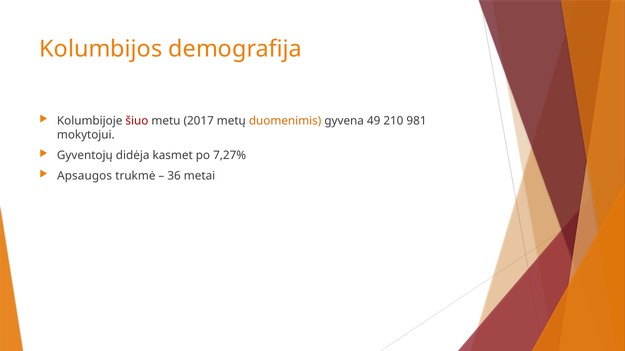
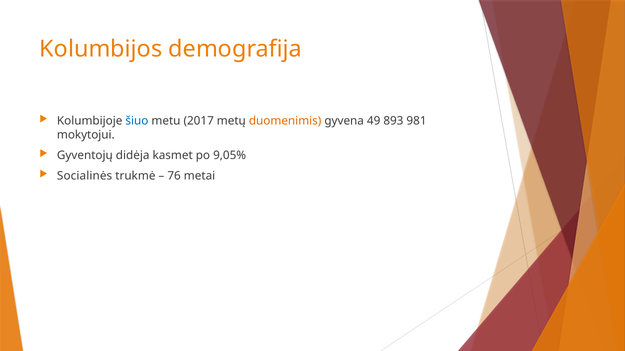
šiuo colour: red -> blue (137, 121)
210: 210 -> 893 (393, 121)
7,27%: 7,27% -> 9,05% (230, 156)
Apsaugos: Apsaugos -> Socialinės (85, 176)
36: 36 -> 76 (174, 176)
